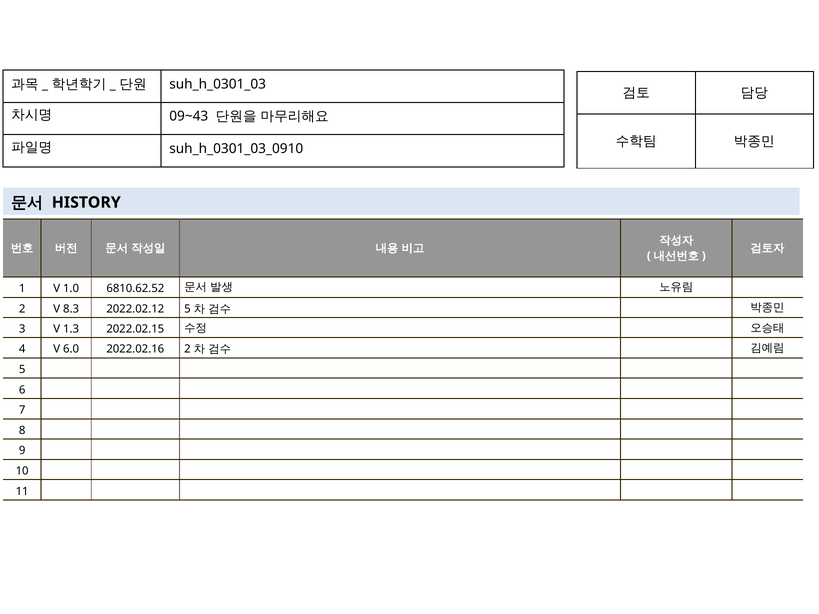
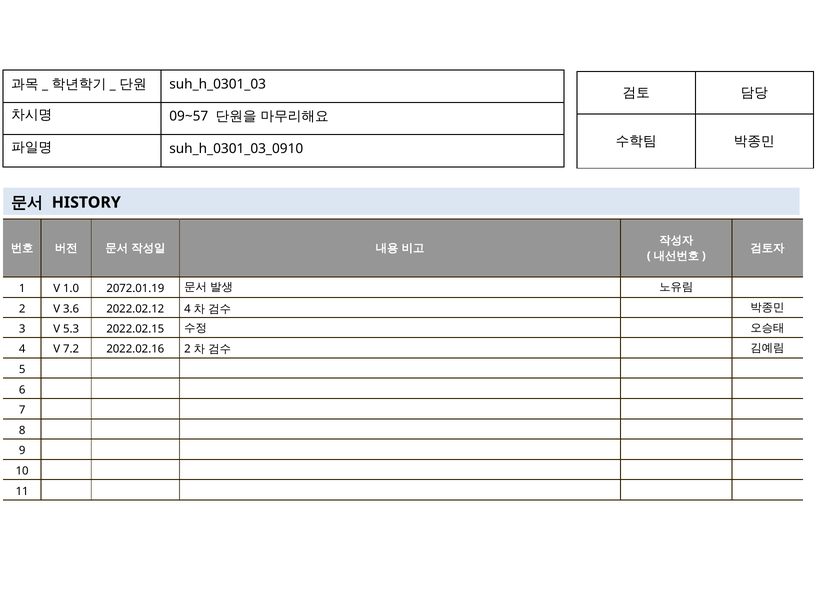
09~43: 09~43 -> 09~57 (189, 117)
6810.62.52: 6810.62.52 -> 2072.01.19 (135, 289)
8.3: 8.3 -> 3.6 (71, 309)
2022.02.12 5: 5 -> 4 (187, 309)
1.3: 1.3 -> 5.3 (71, 329)
6.0: 6.0 -> 7.2 (71, 349)
